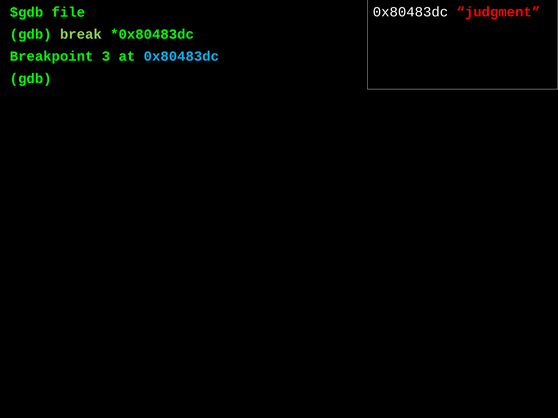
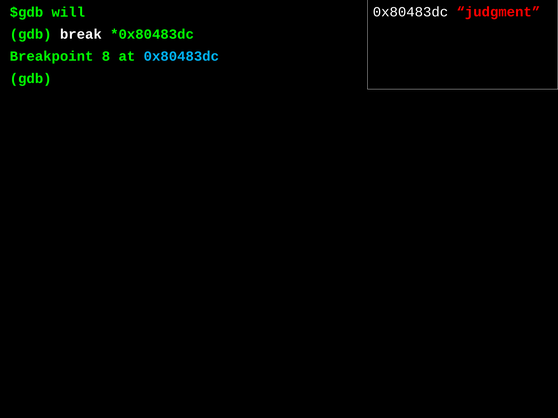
file: file -> will (68, 12)
break colour: light green -> white (81, 34)
3: 3 -> 8 (106, 56)
